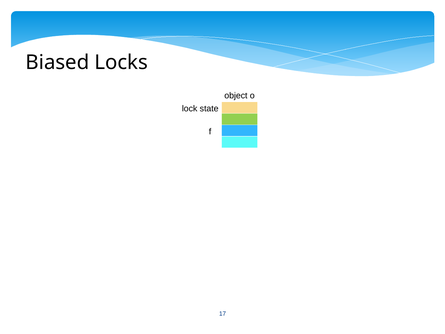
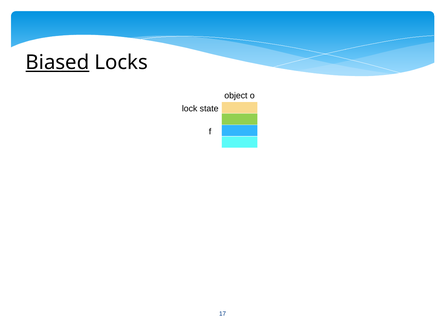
Biased underline: none -> present (57, 63)
